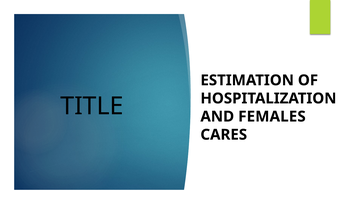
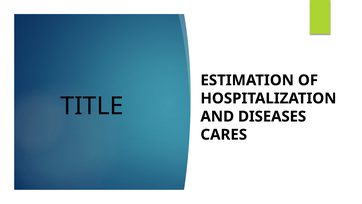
FEMALES: FEMALES -> DISEASES (272, 116)
